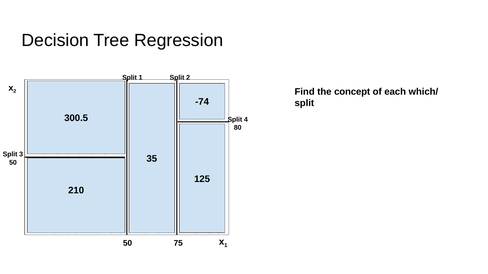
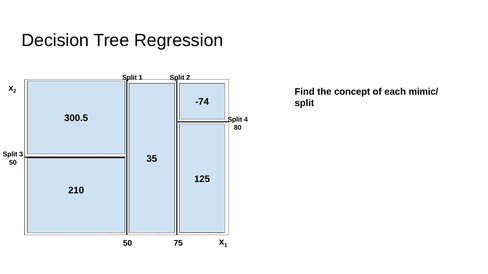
which/: which/ -> mimic/ (423, 92)
